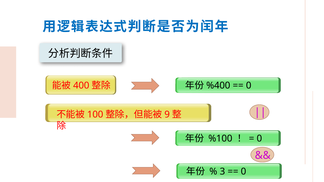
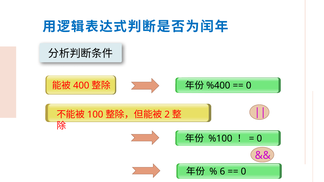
9: 9 -> 2 (167, 115)
3: 3 -> 6 (222, 172)
